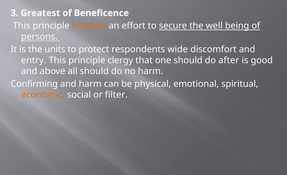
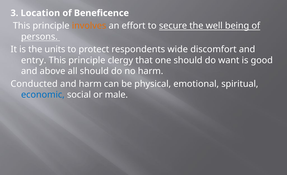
Greatest: Greatest -> Location (40, 13)
after: after -> want (229, 60)
Confirming: Confirming -> Conducted (34, 84)
economic colour: orange -> blue (43, 95)
filter: filter -> male (116, 95)
